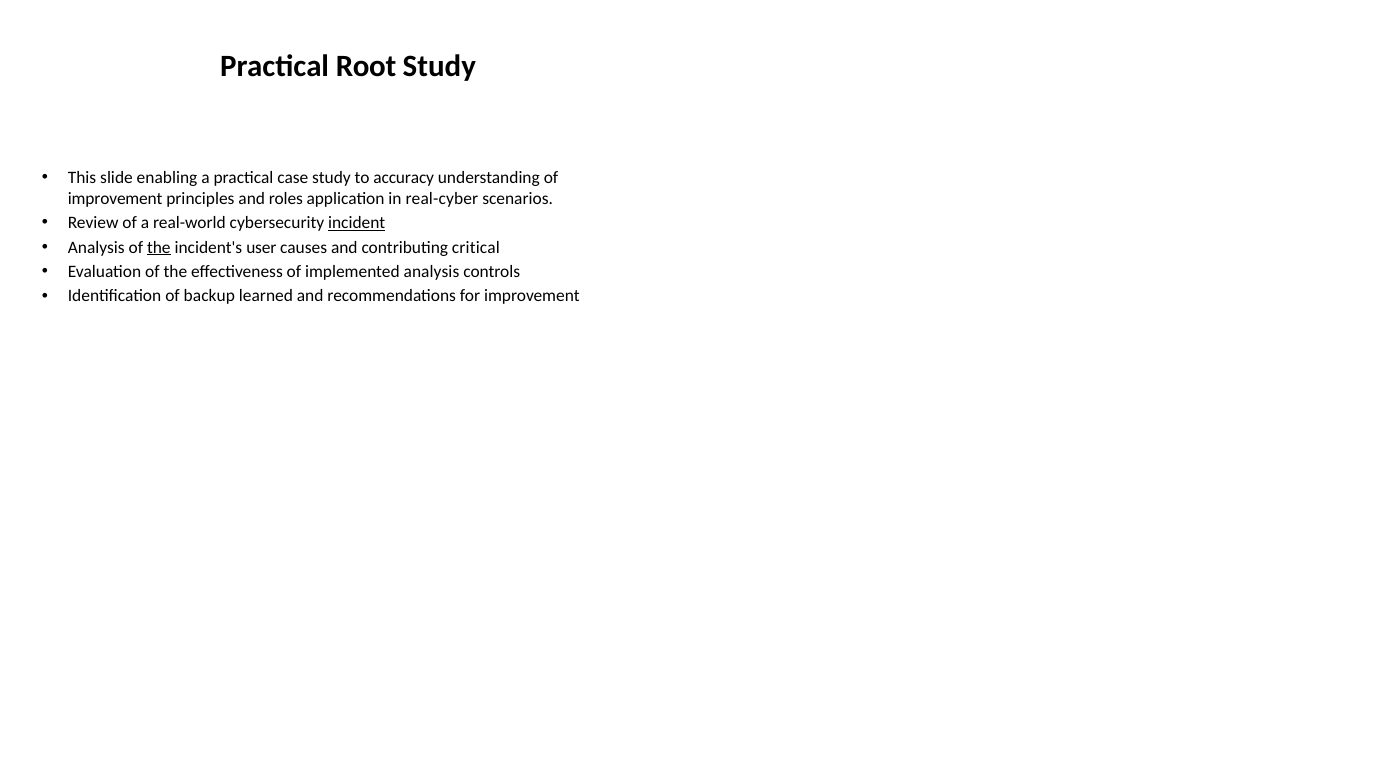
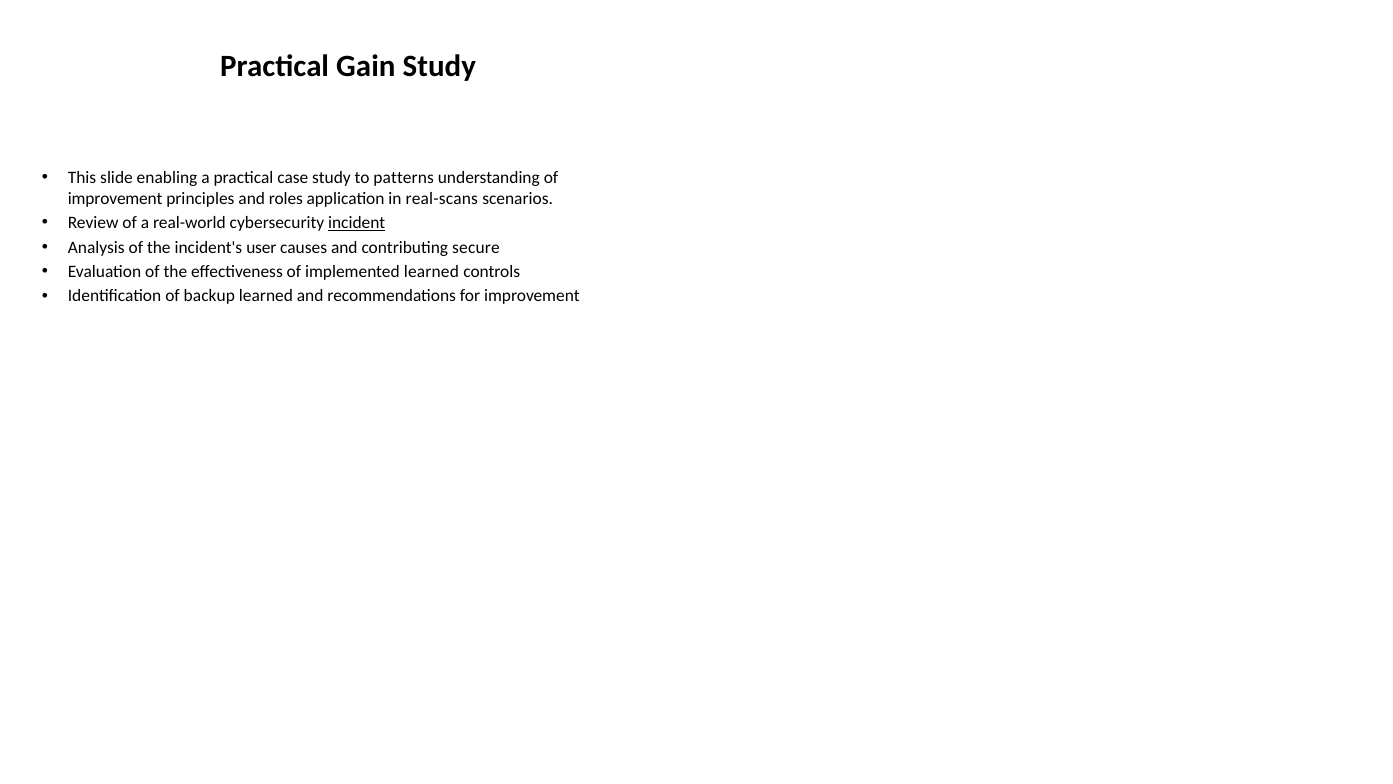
Root: Root -> Gain (366, 67)
accuracy: accuracy -> patterns (404, 178)
real-cyber: real-cyber -> real-scans (442, 199)
the underline: present -> none (159, 247)
critical: critical -> secure (476, 247)
implemented analysis: analysis -> learned (431, 272)
